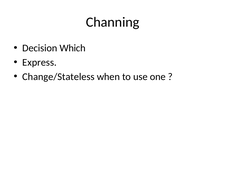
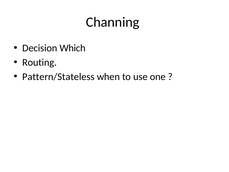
Express: Express -> Routing (40, 62)
Change/Stateless: Change/Stateless -> Pattern/Stateless (58, 77)
